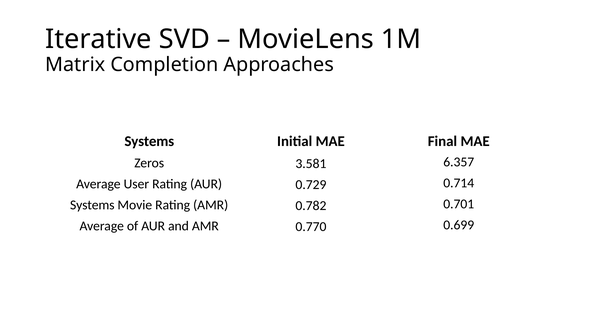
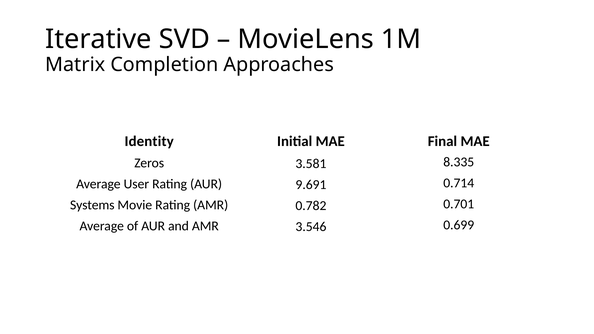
Systems: Systems -> Identity (149, 141)
6.357: 6.357 -> 8.335 (459, 162)
0.729: 0.729 -> 9.691 (311, 185)
0.770: 0.770 -> 3.546 (311, 227)
